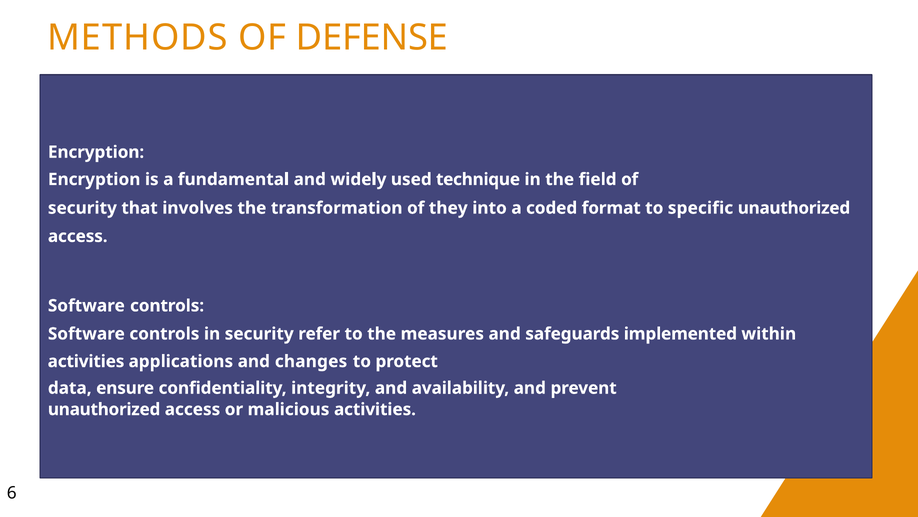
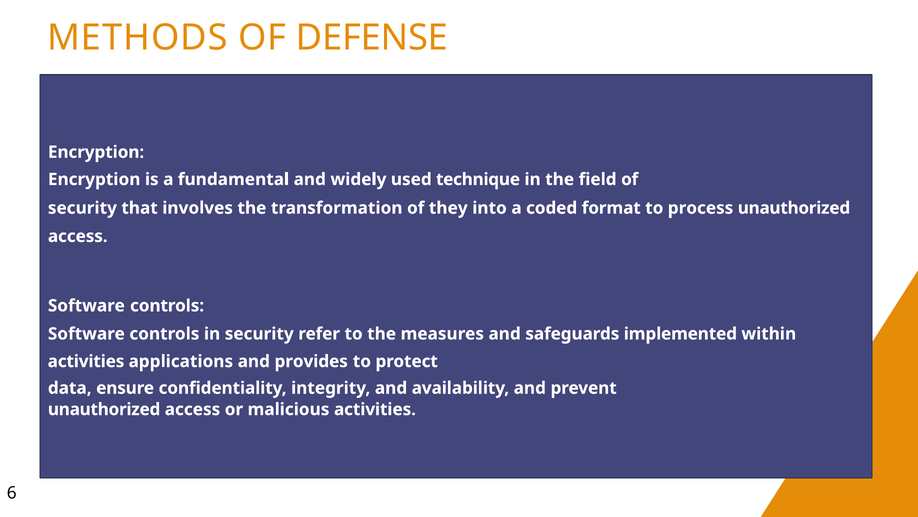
specific: specific -> process (701, 208)
changes: changes -> provides (311, 361)
